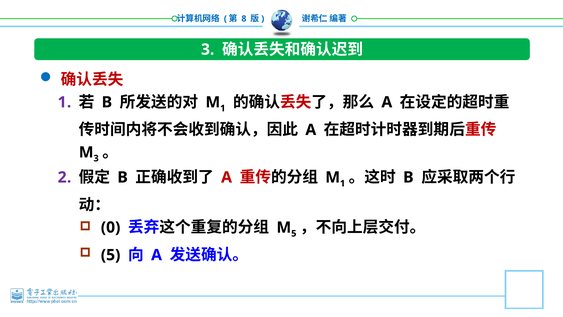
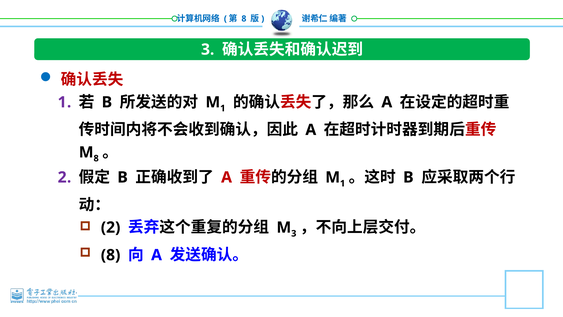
3: 3 -> 8 (96, 158)
0: 0 -> 2 (111, 227)
5: 5 -> 3 (294, 233)
5: 5 -> 8 (111, 255)
